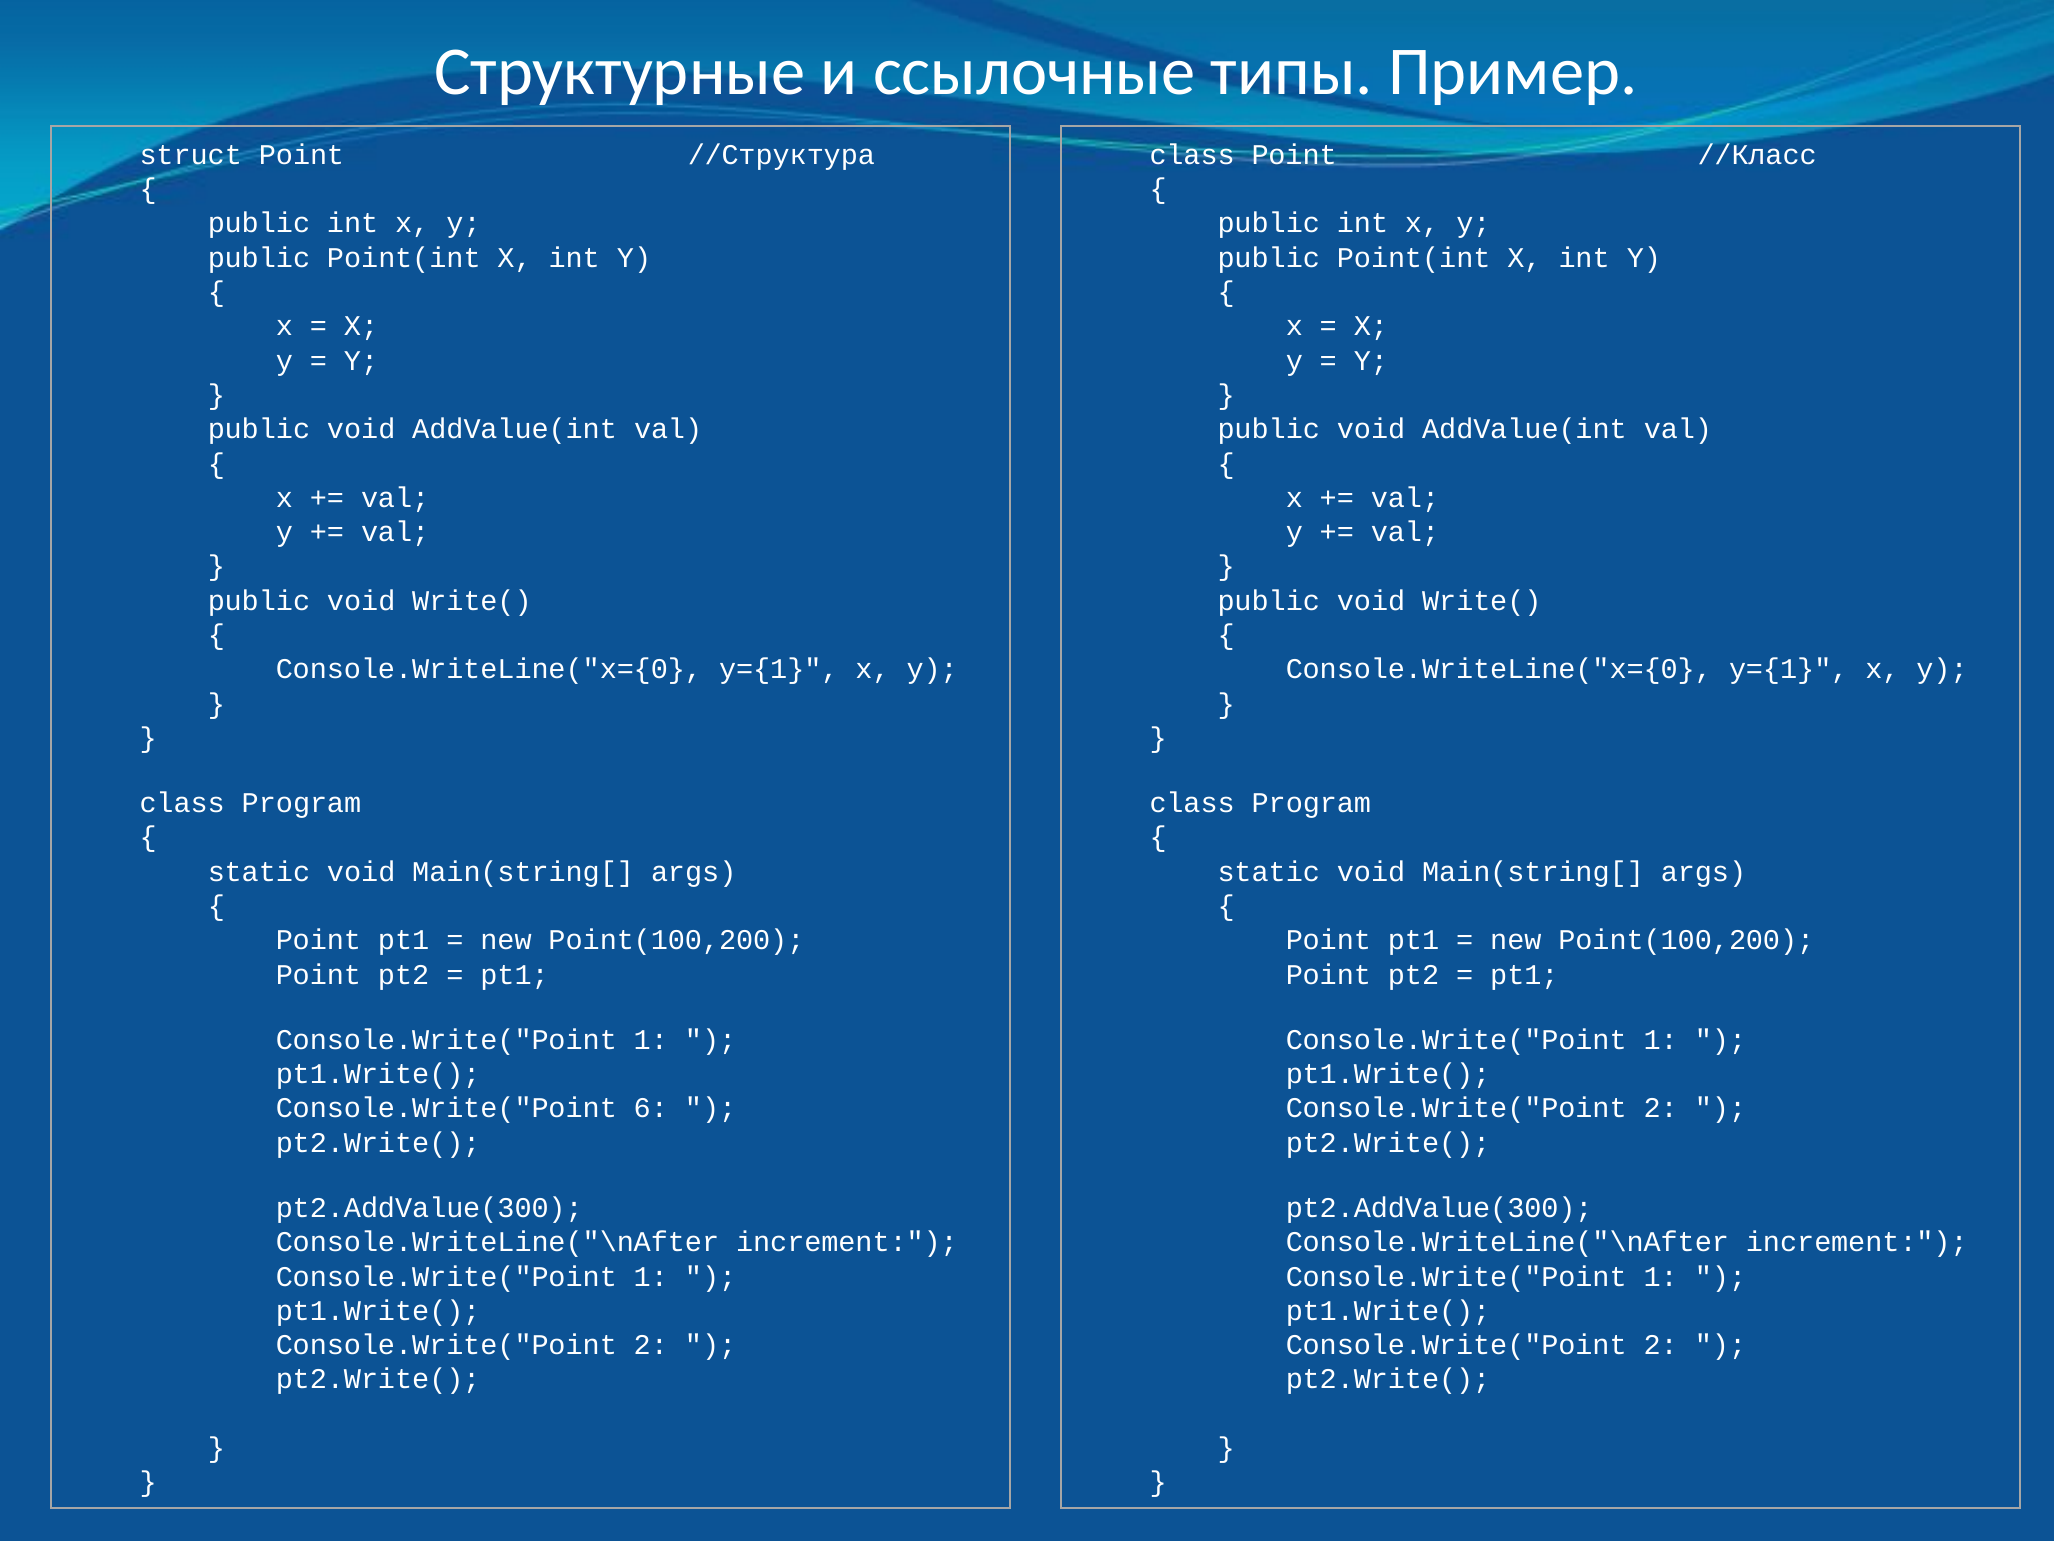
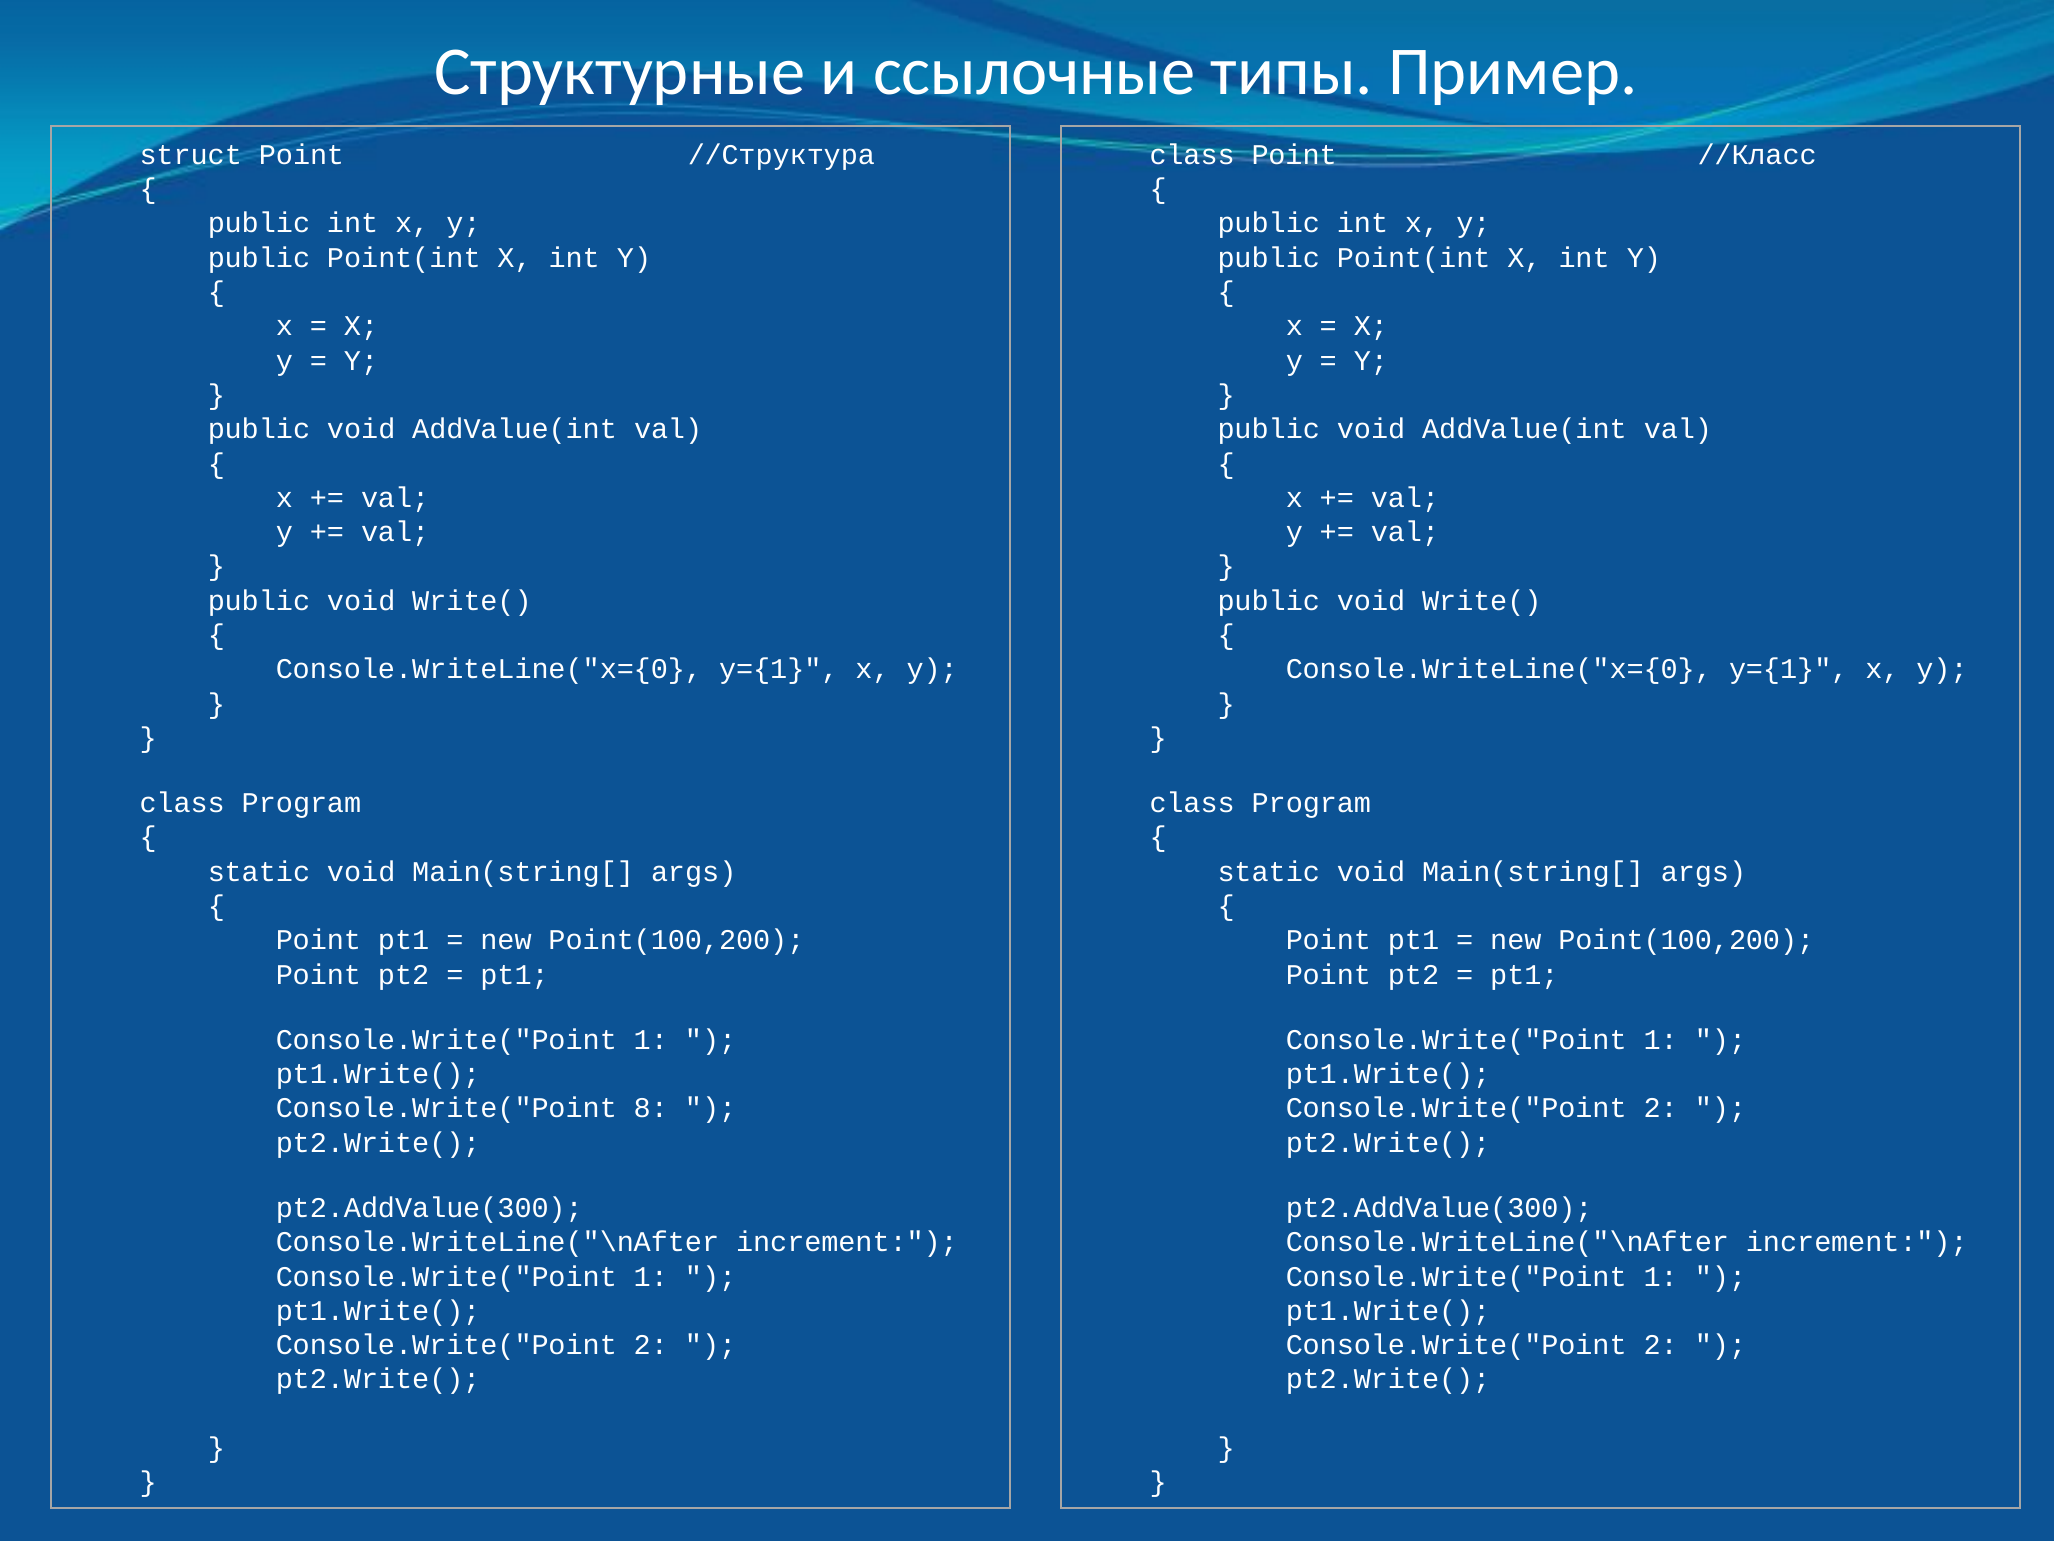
6: 6 -> 8 (651, 1108)
